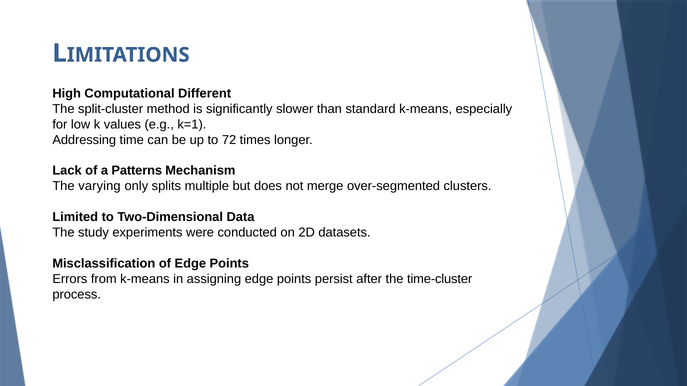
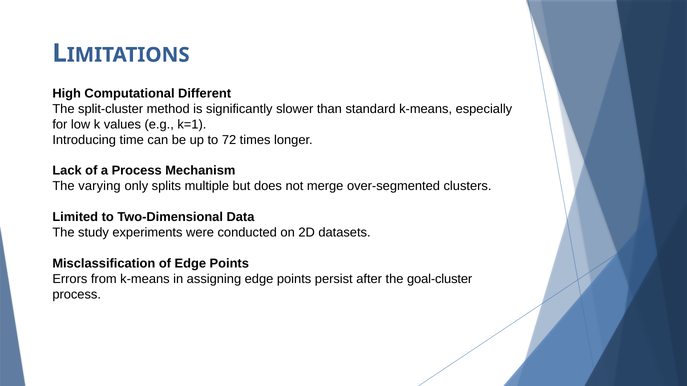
Addressing: Addressing -> Introducing (84, 140)
a Patterns: Patterns -> Process (137, 171)
time-cluster: time-cluster -> goal-cluster (440, 279)
